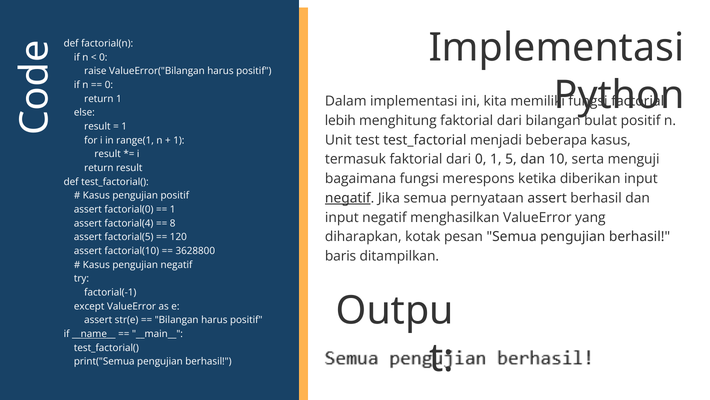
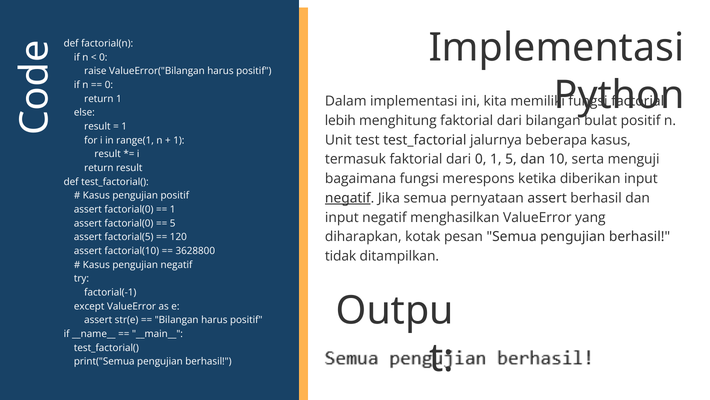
menjadi: menjadi -> jalurnya (496, 140)
factorial(4: factorial(4 -> factorial(0 (129, 223)
8: 8 -> 5 (173, 223)
baris: baris -> tidak (341, 256)
__name__ underline: present -> none (94, 333)
